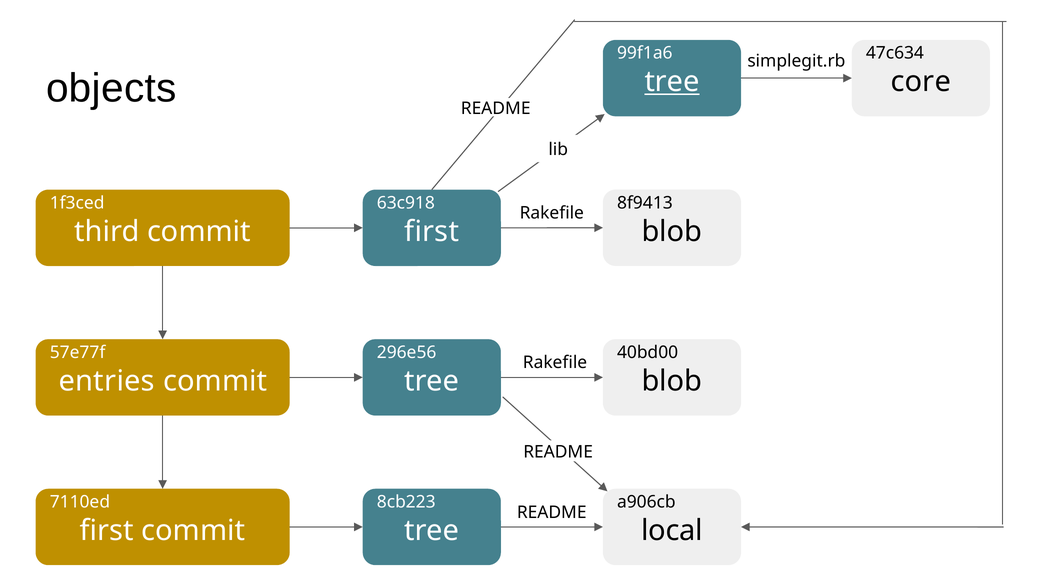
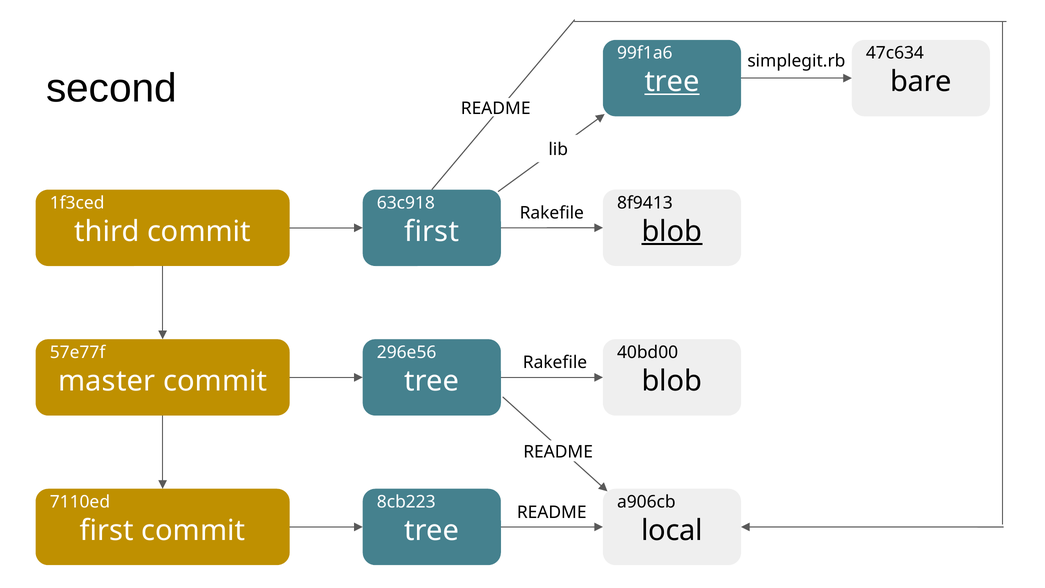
objects: objects -> second (111, 89)
core: core -> bare (921, 82)
blob underline: none -> present (672, 231)
entries: entries -> master (107, 381)
